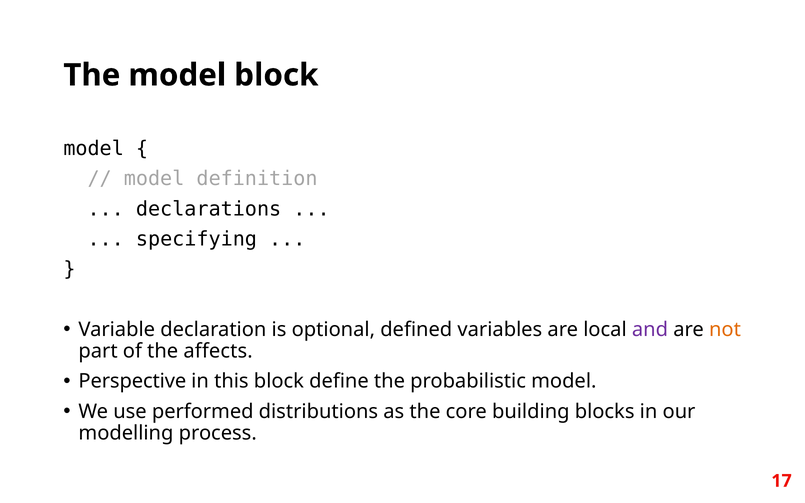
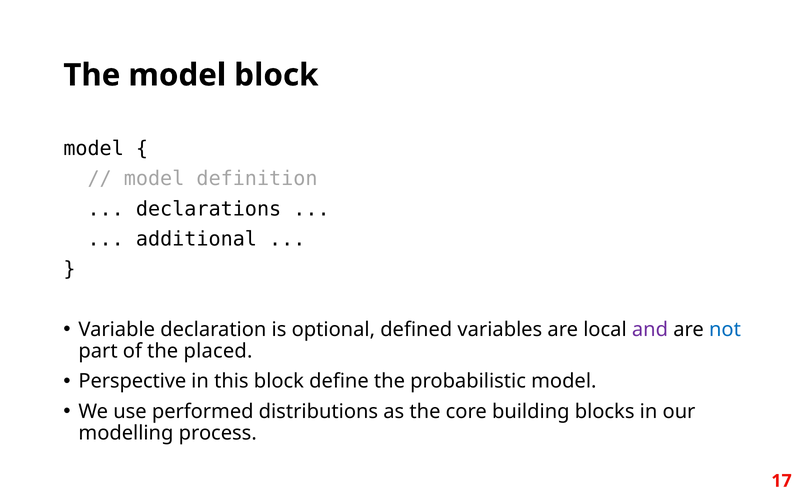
specifying: specifying -> additional (196, 239)
not colour: orange -> blue (725, 330)
affects: affects -> placed (218, 351)
